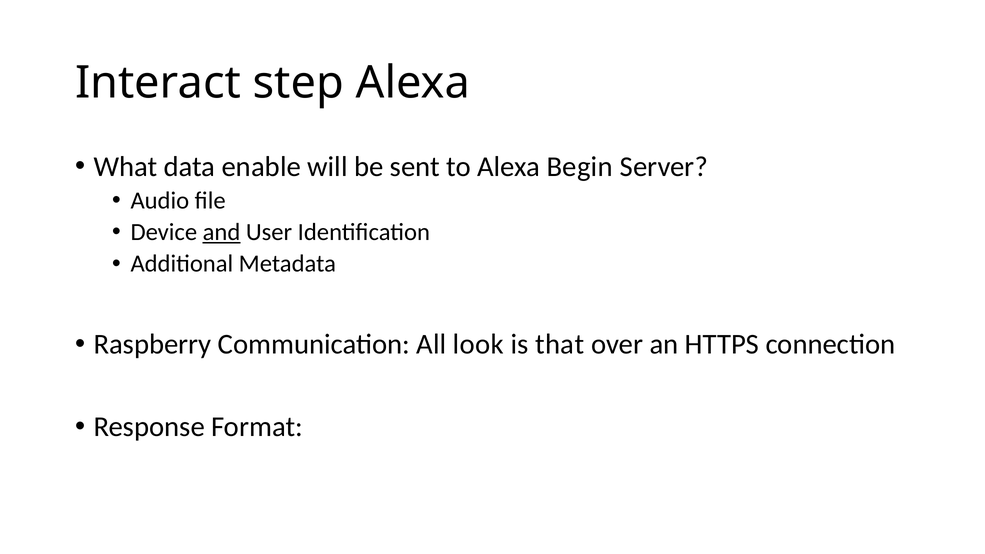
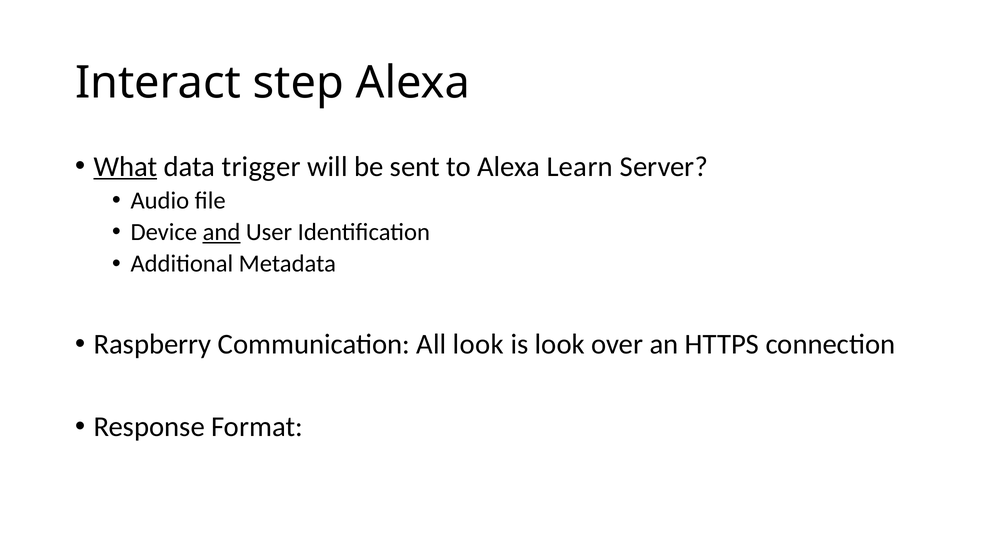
What underline: none -> present (125, 167)
enable: enable -> trigger (261, 167)
Begin: Begin -> Learn (580, 167)
is that: that -> look (560, 344)
